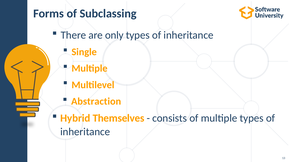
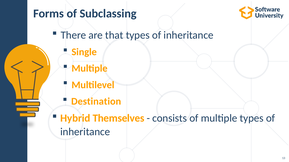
only: only -> that (114, 35)
Abstraction: Abstraction -> Destination (96, 102)
